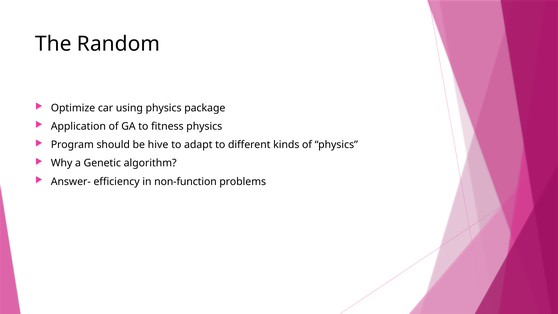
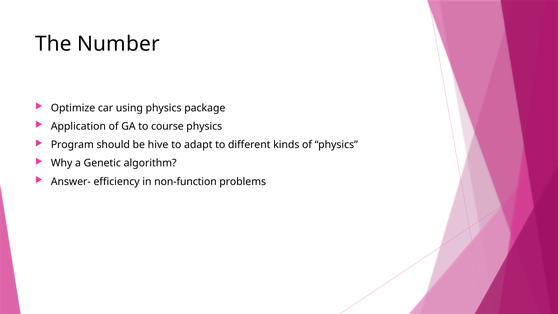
Random: Random -> Number (118, 44)
fitness: fitness -> course (167, 126)
